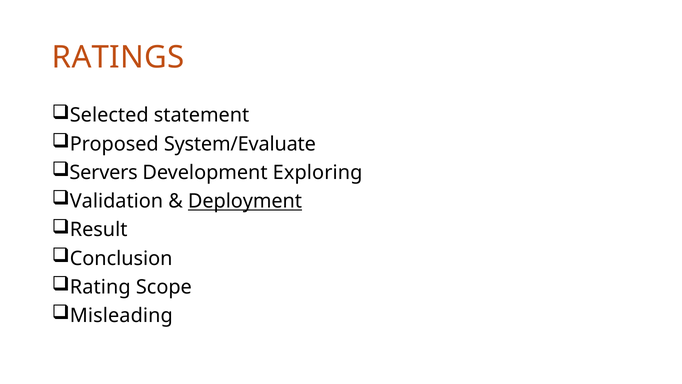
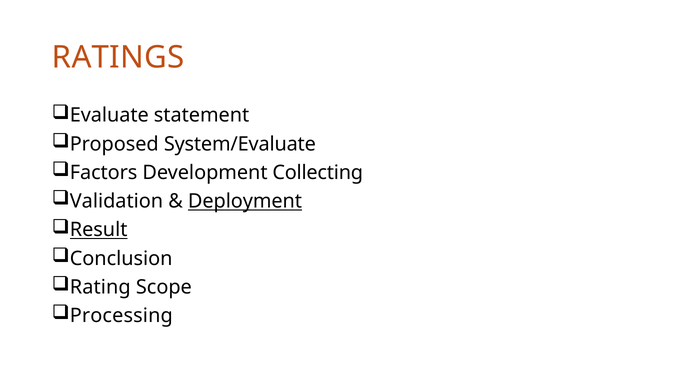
Selected: Selected -> Evaluate (109, 115)
Servers: Servers -> Factors (104, 172)
Exploring: Exploring -> Collecting (318, 172)
Result underline: none -> present (99, 230)
Misleading: Misleading -> Processing (121, 315)
